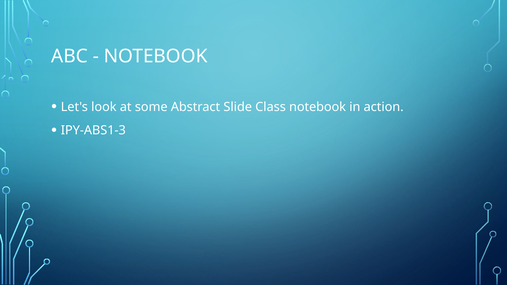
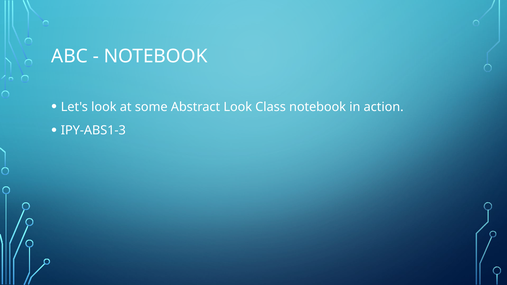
Abstract Slide: Slide -> Look (238, 107)
